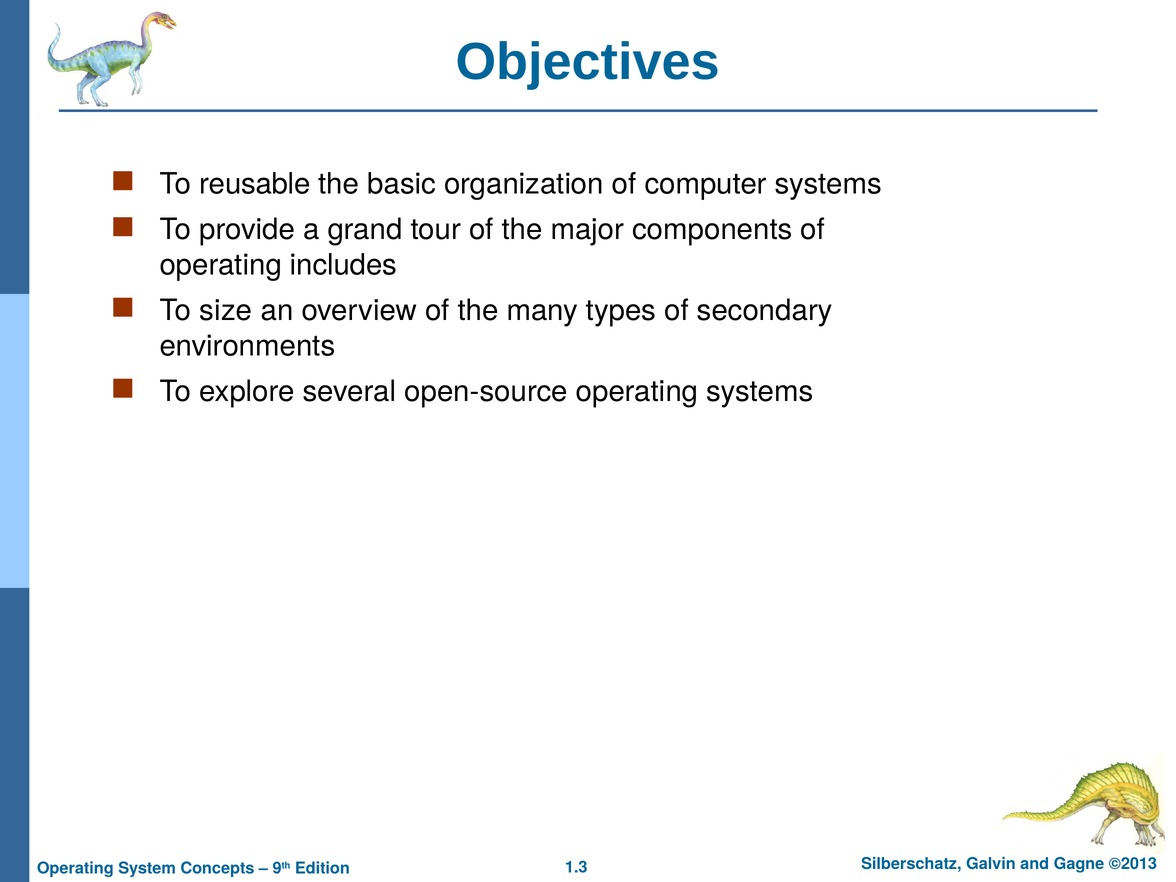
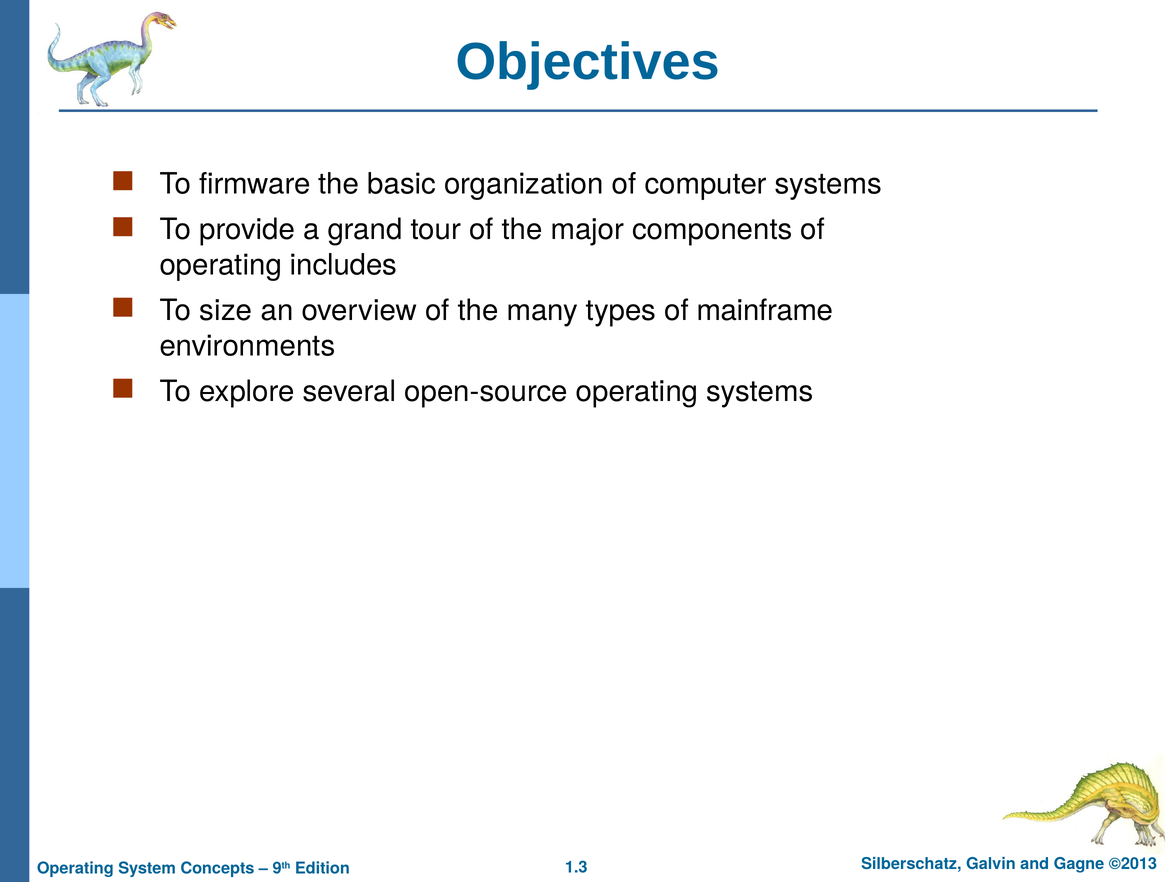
reusable: reusable -> firmware (255, 184)
secondary: secondary -> mainframe (765, 311)
